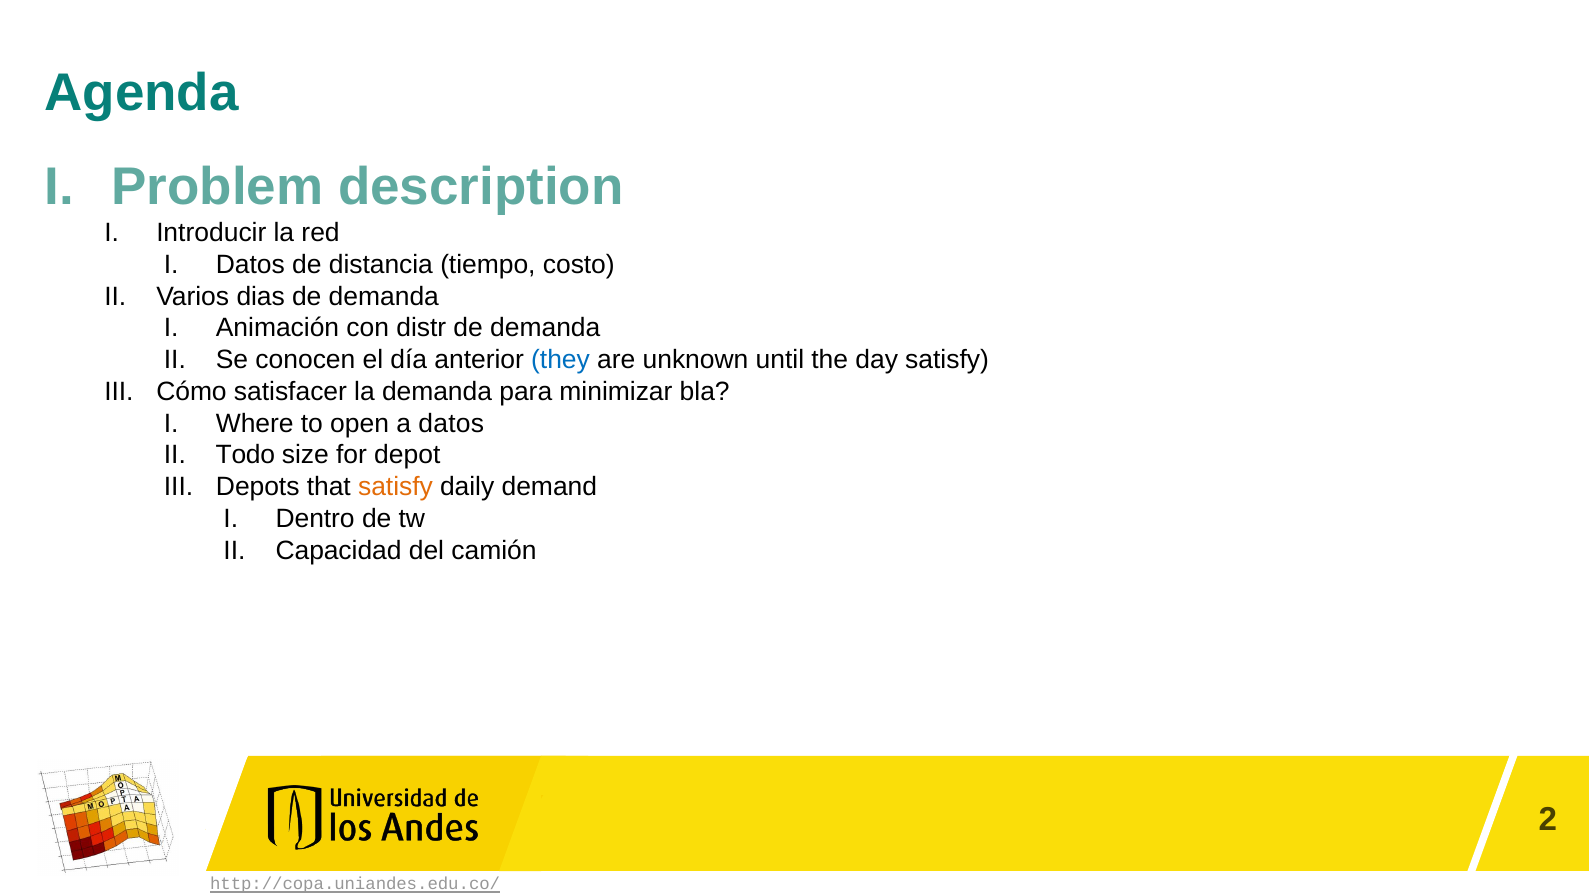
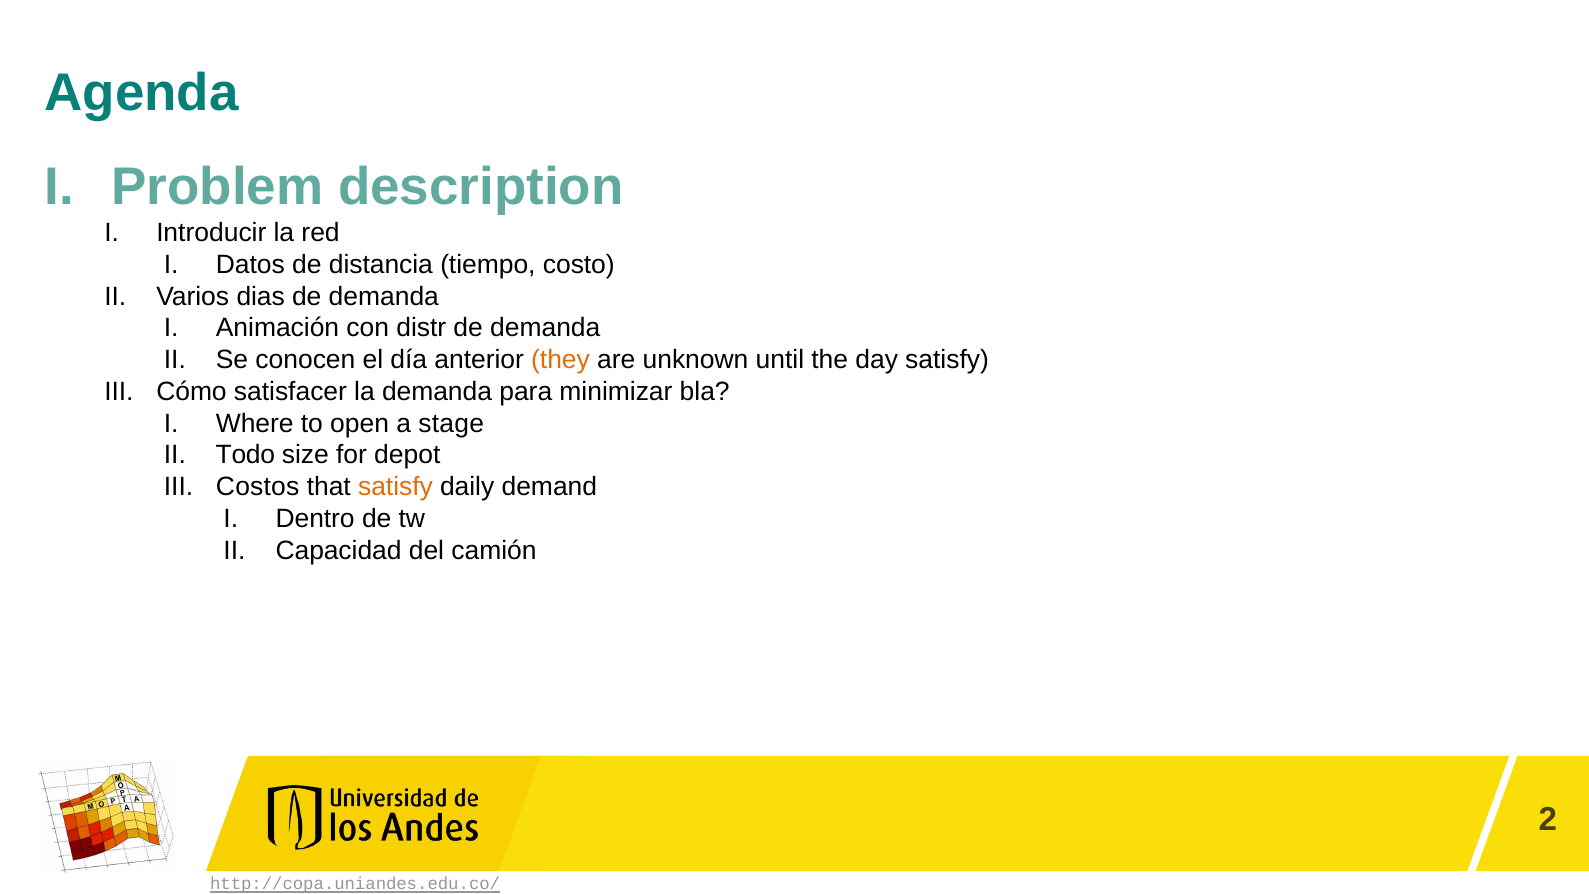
they colour: blue -> orange (561, 360)
a datos: datos -> stage (451, 423)
Depots: Depots -> Costos (258, 487)
